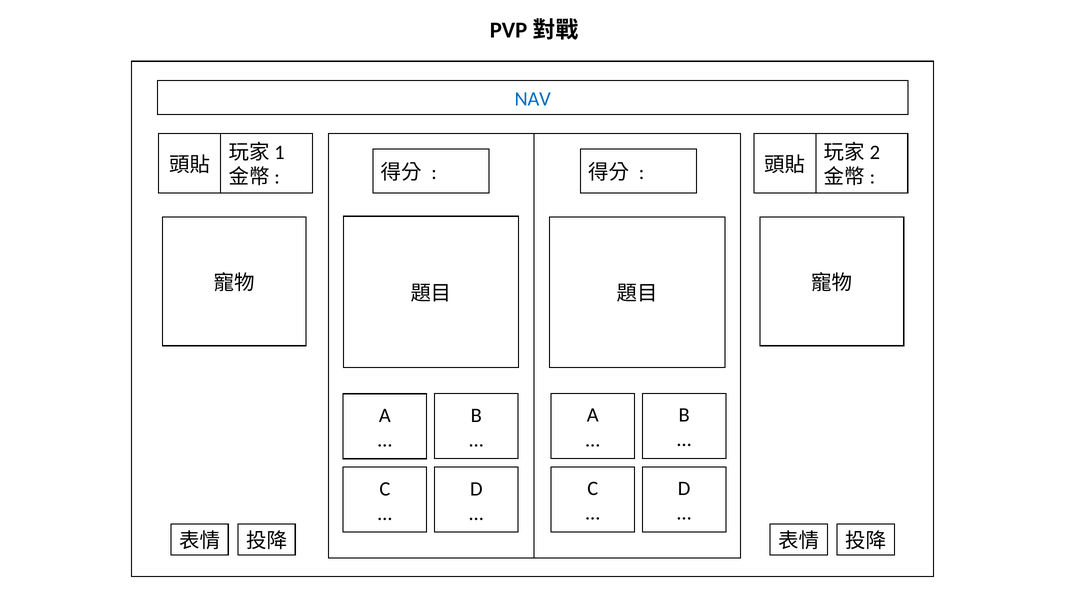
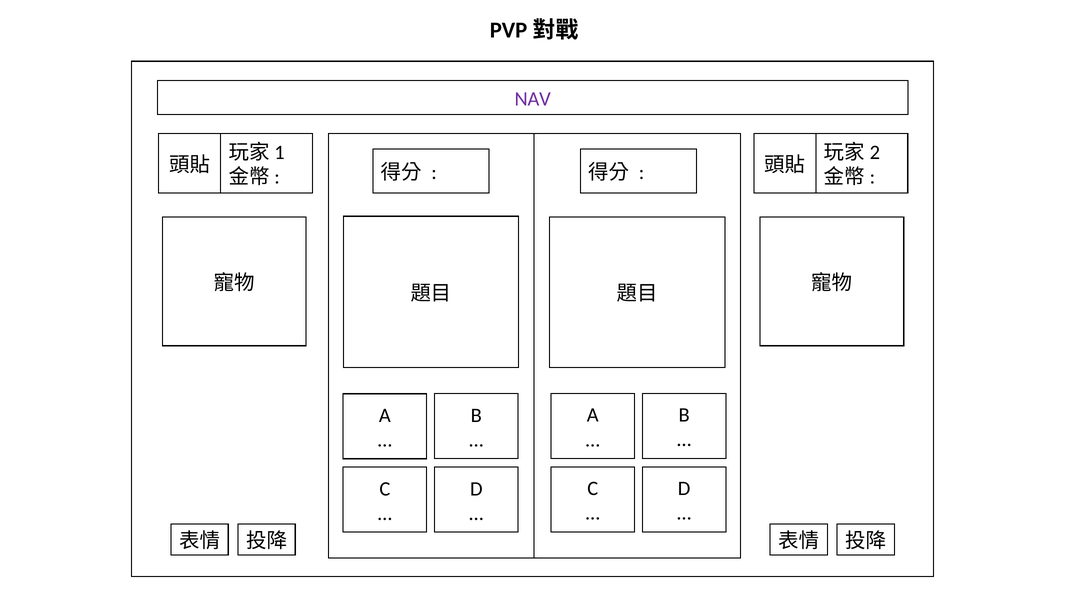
NAV colour: blue -> purple (533, 99)
